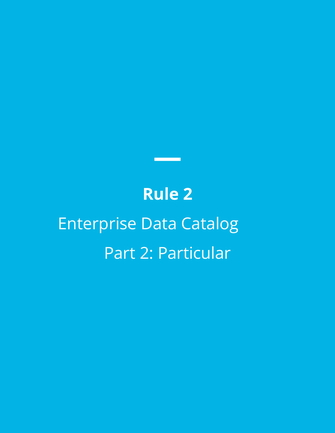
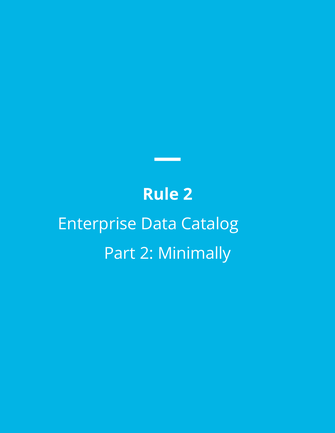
Particular: Particular -> Minimally (194, 254)
